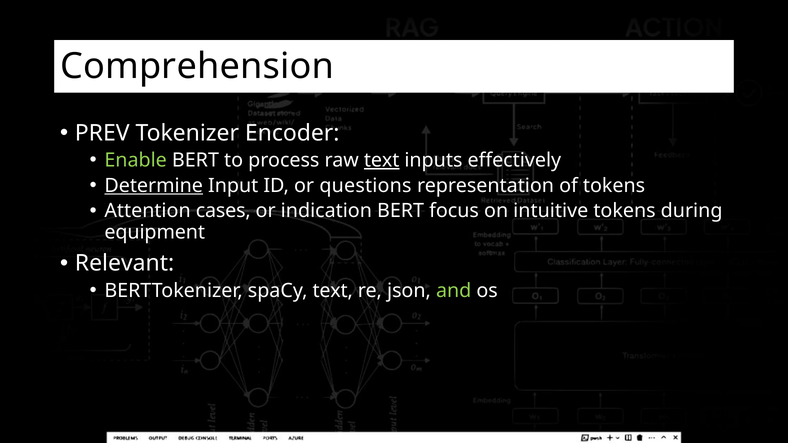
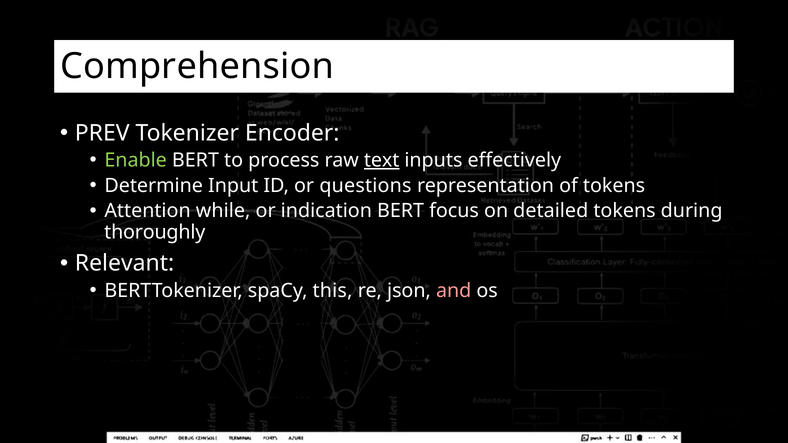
Determine underline: present -> none (154, 186)
cases: cases -> while (223, 211)
intuitive: intuitive -> detailed (551, 211)
equipment: equipment -> thoroughly (155, 232)
spaCy text: text -> this (332, 291)
and colour: light green -> pink (454, 291)
